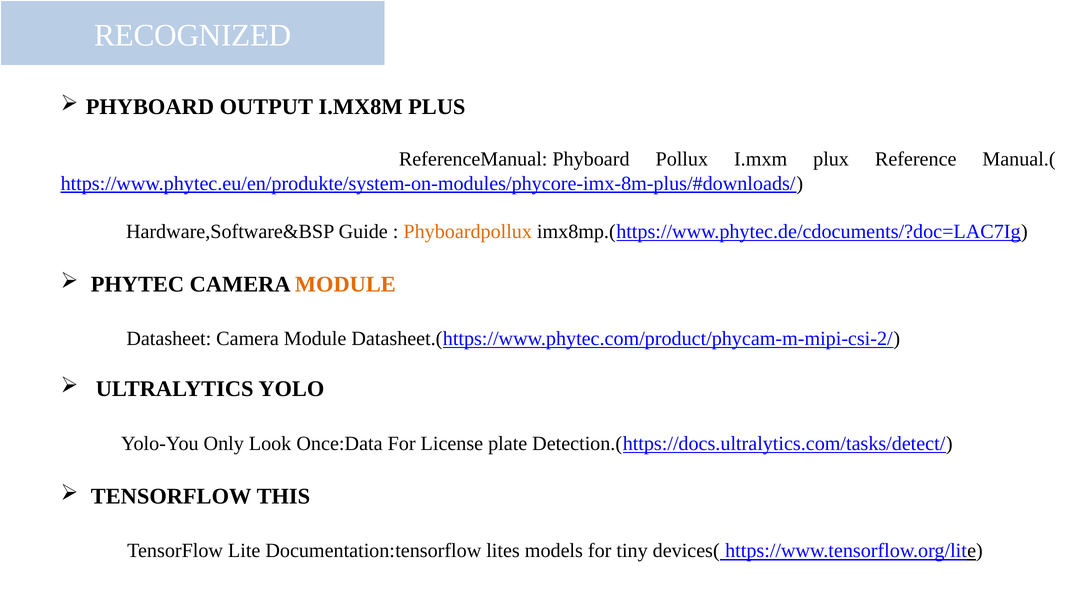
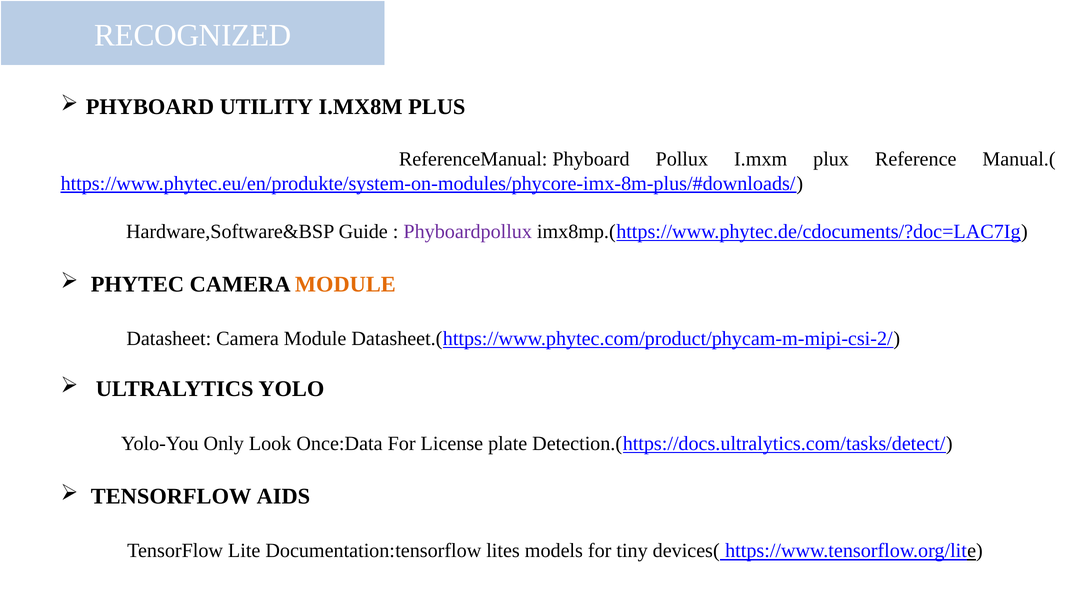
OUTPUT: OUTPUT -> UTILITY (266, 107)
Phyboardpollux colour: orange -> purple (468, 232)
THIS: THIS -> AIDS (283, 496)
